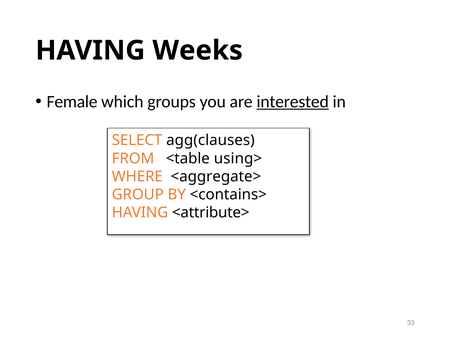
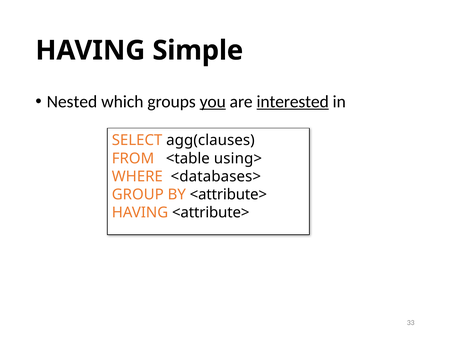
Weeks: Weeks -> Simple (198, 50)
Female: Female -> Nested (72, 101)
you underline: none -> present (213, 101)
<aggregate>: <aggregate> -> <databases> (216, 176)
BY <contains>: <contains> -> <attribute> (228, 194)
